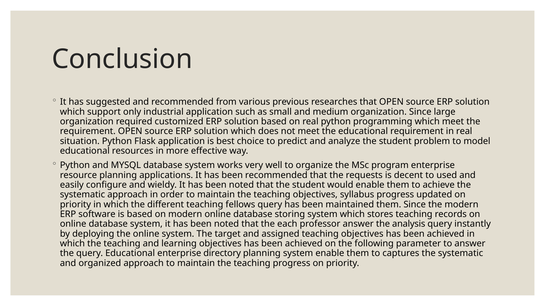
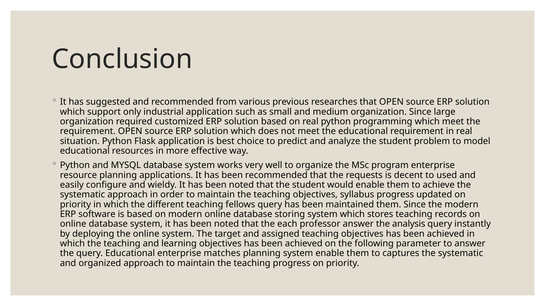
directory: directory -> matches (222, 254)
